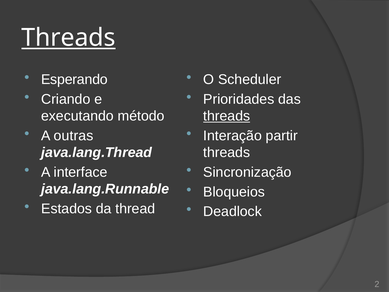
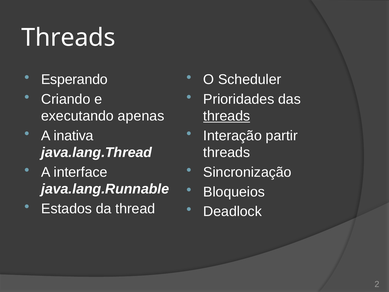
Threads underline: present -> none (68, 38)
método: método -> apenas (141, 116)
outras: outras -> inativa (74, 136)
